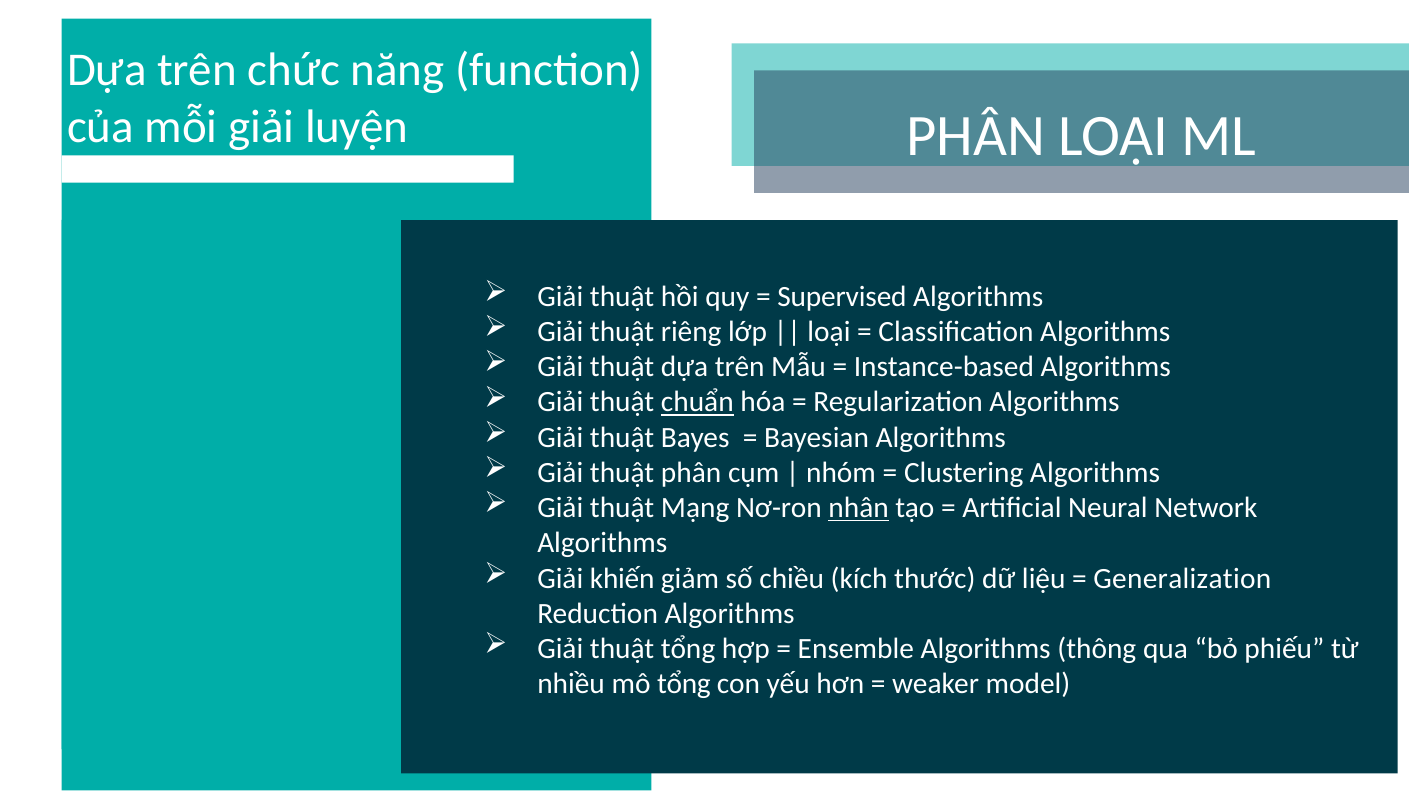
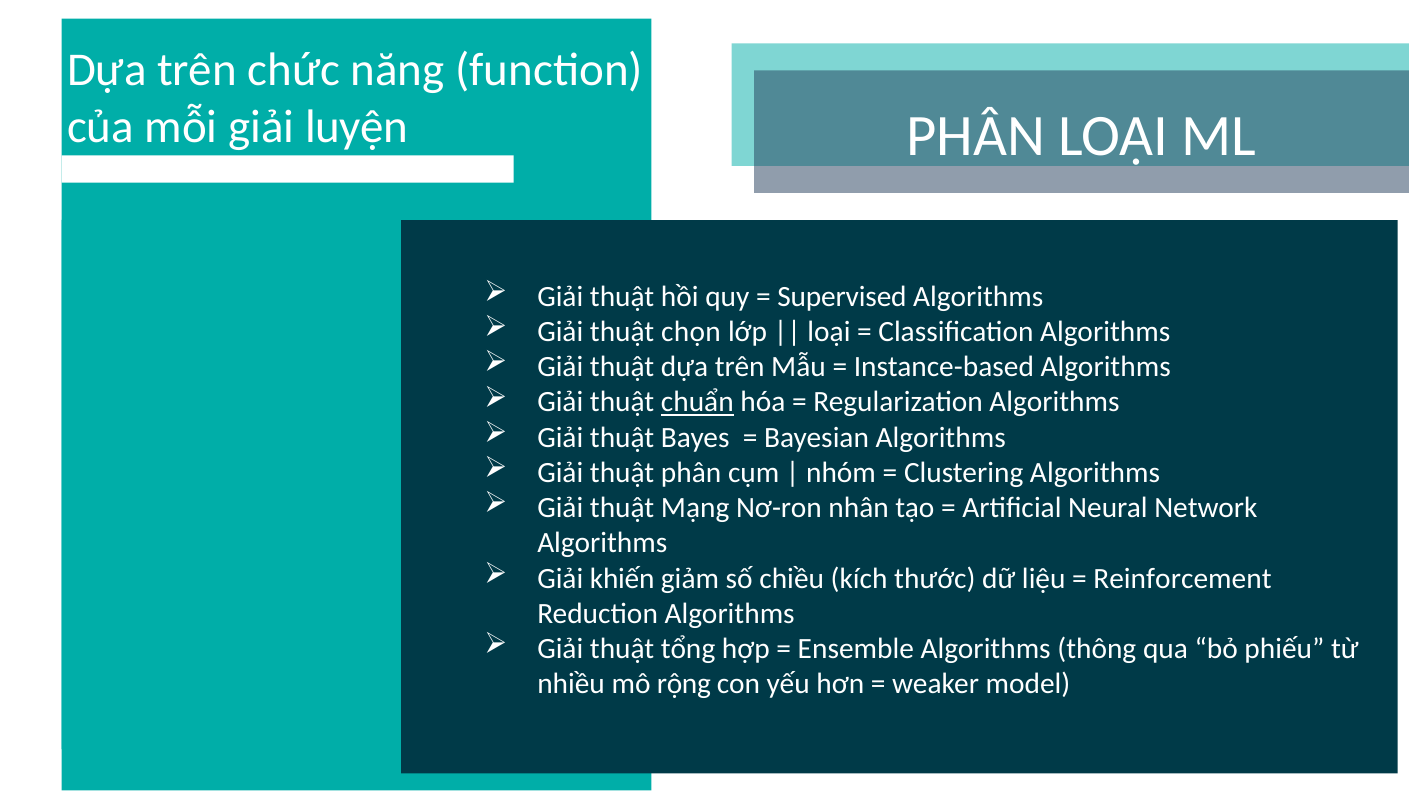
riêng: riêng -> chọn (691, 332)
nhân underline: present -> none (859, 508)
Generalization: Generalization -> Reinforcement (1182, 578)
mô tổng: tổng -> rộng (684, 684)
